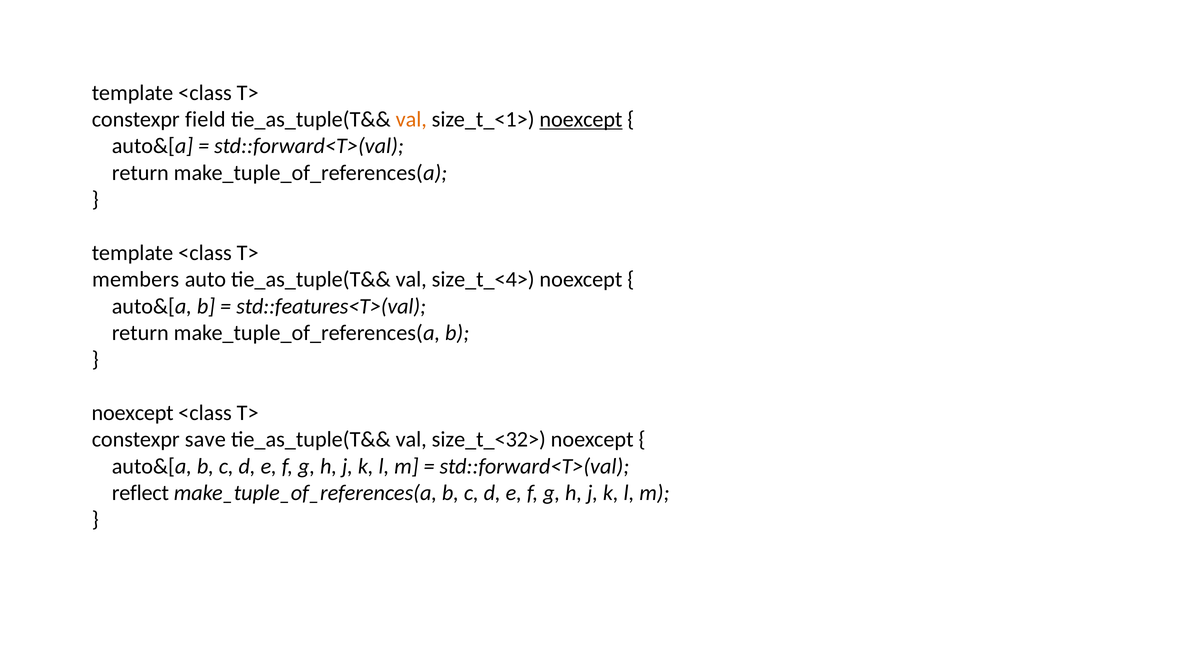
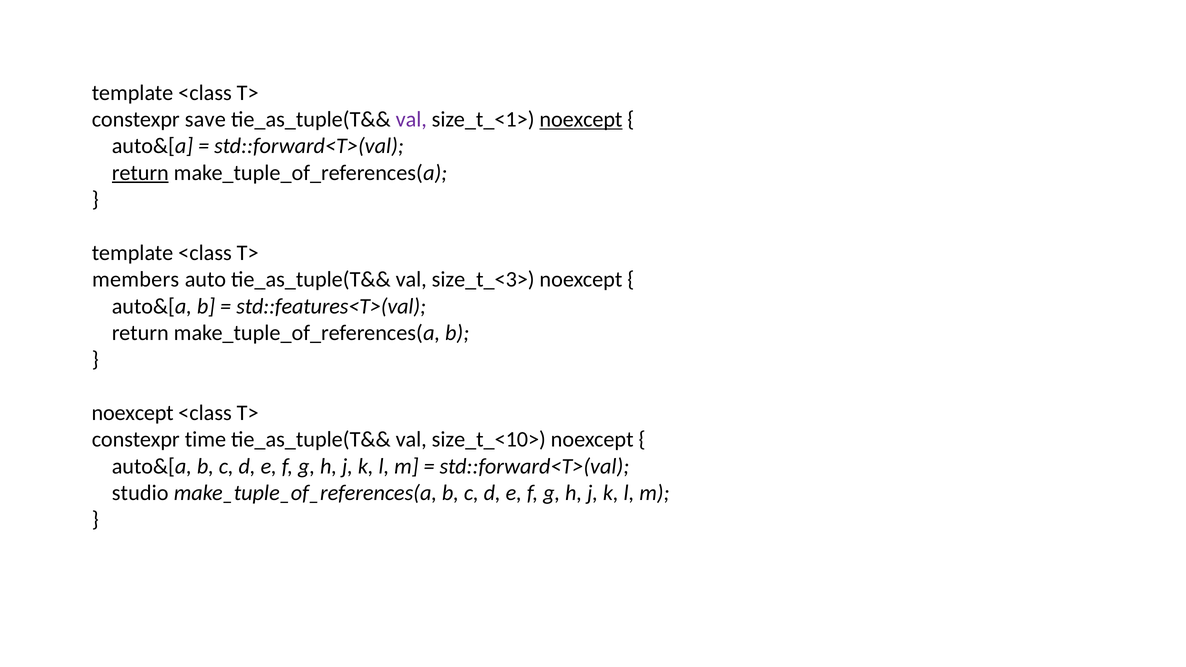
field: field -> save (205, 119)
val colour: orange -> purple (411, 119)
return underline: none -> present (140, 173)
size_t_<4>: size_t_<4> -> size_t_<3> (483, 280)
save: save -> time (205, 440)
size_t_<32>: size_t_<32> -> size_t_<10> (489, 440)
reflect: reflect -> studio (140, 493)
